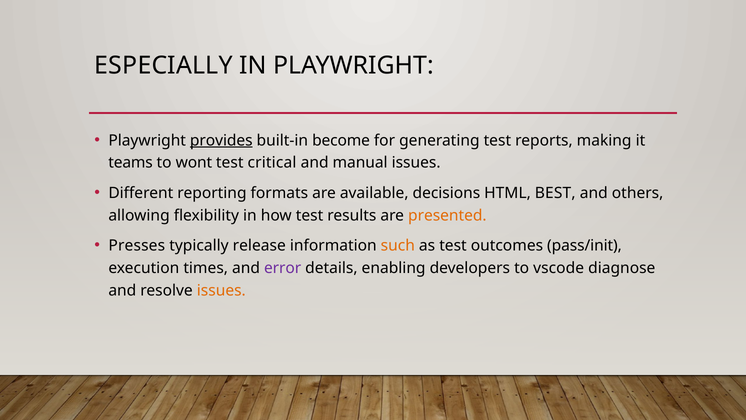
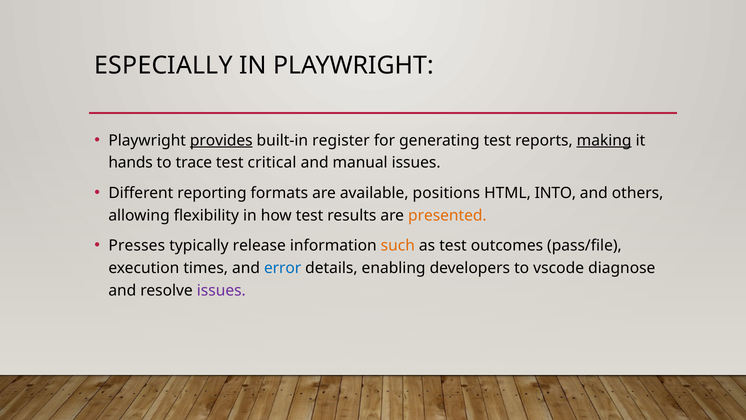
become: become -> register (341, 140)
making underline: none -> present (604, 140)
teams: teams -> hands (131, 163)
wont: wont -> trace (194, 163)
decisions: decisions -> positions (446, 193)
BEST: BEST -> INTO (555, 193)
pass/init: pass/init -> pass/file (584, 245)
error colour: purple -> blue (283, 268)
issues colour: orange -> purple (221, 290)
